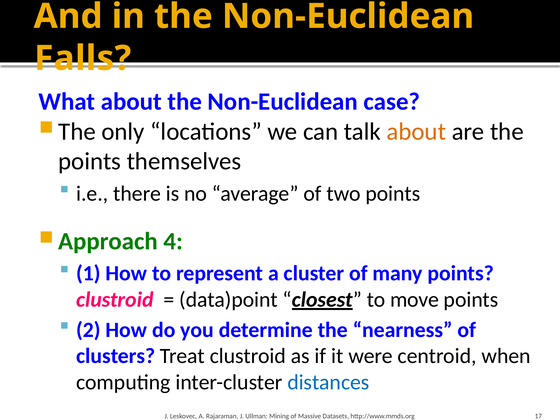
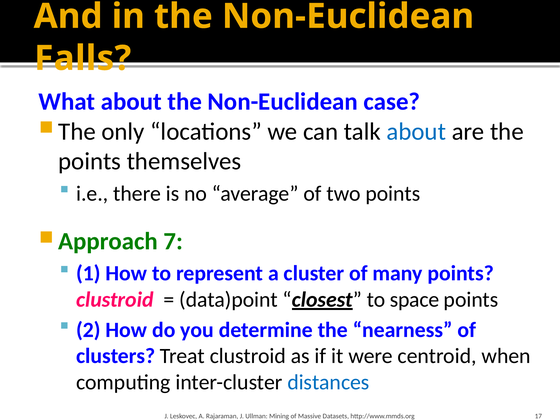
about colour: orange -> blue (416, 132)
4: 4 -> 7 (173, 241)
move: move -> space (414, 300)
